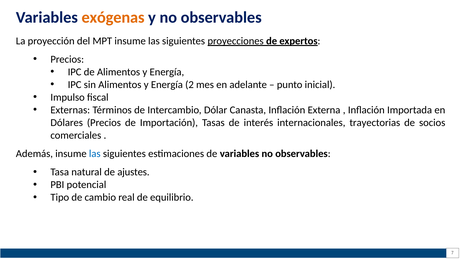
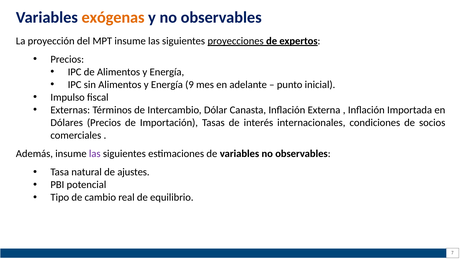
2: 2 -> 9 (189, 85)
trayectorias: trayectorias -> condiciones (375, 123)
las colour: blue -> purple (95, 154)
